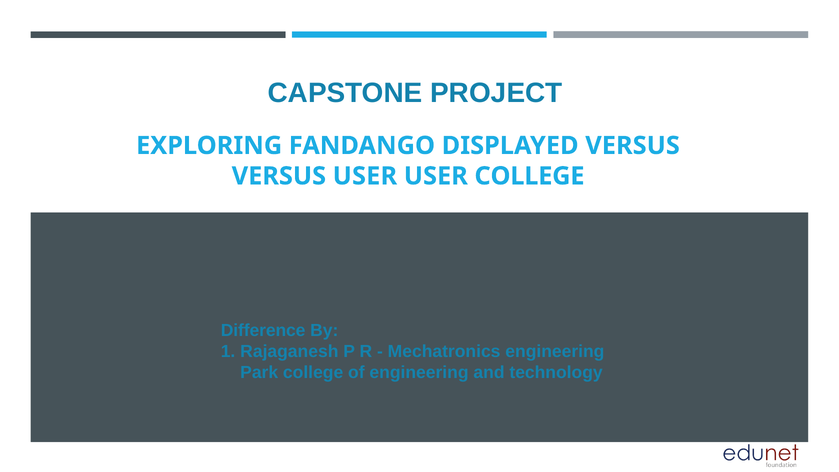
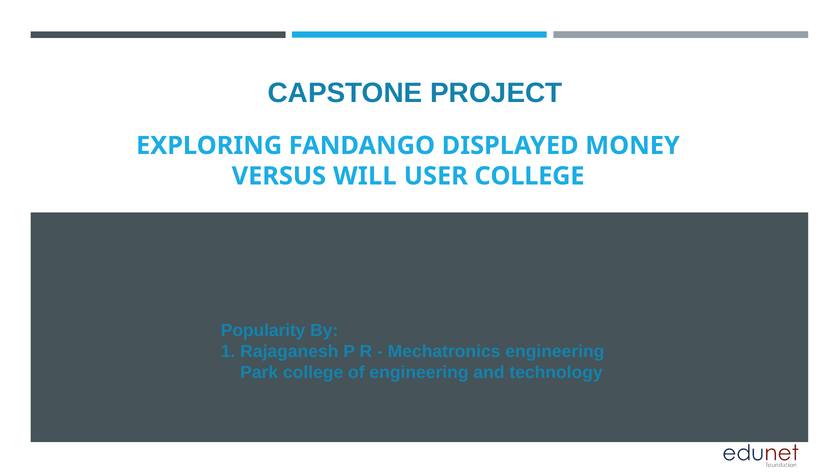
DISPLAYED VERSUS: VERSUS -> MONEY (633, 146)
VERSUS USER: USER -> WILL (365, 176)
Difference: Difference -> Popularity (263, 330)
